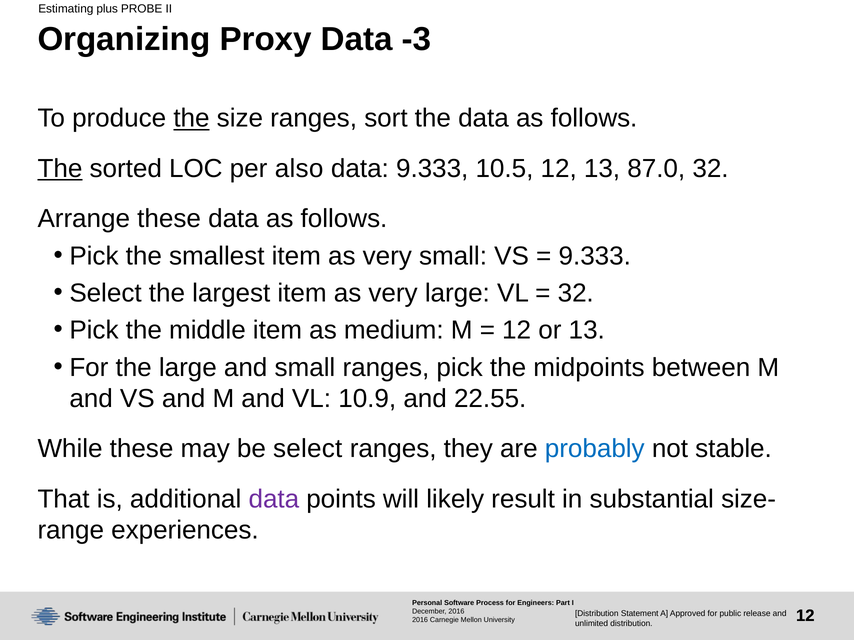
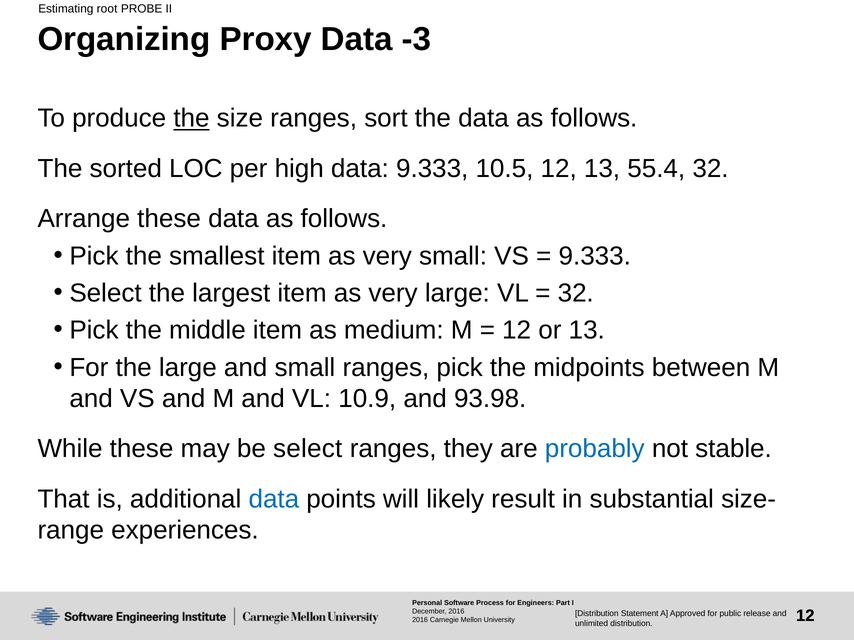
plus: plus -> root (107, 9)
The underline: present -> none (60, 169)
also: also -> high (299, 169)
87.0: 87.0 -> 55.4 (656, 169)
22.55: 22.55 -> 93.98 (490, 399)
data colour: purple -> blue (274, 499)
